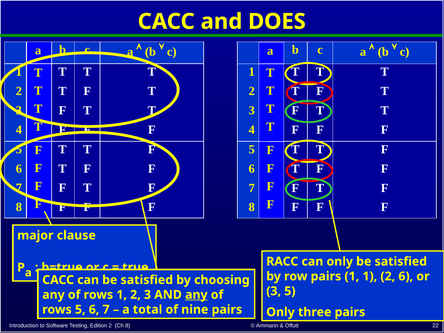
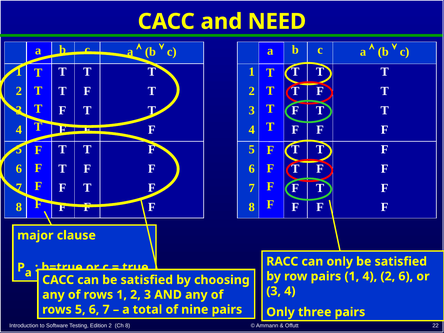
DOES: DOES -> NEED (277, 22)
1 1: 1 -> 4 (370, 276)
3 5: 5 -> 4 (290, 291)
any underline: present -> none (196, 295)
